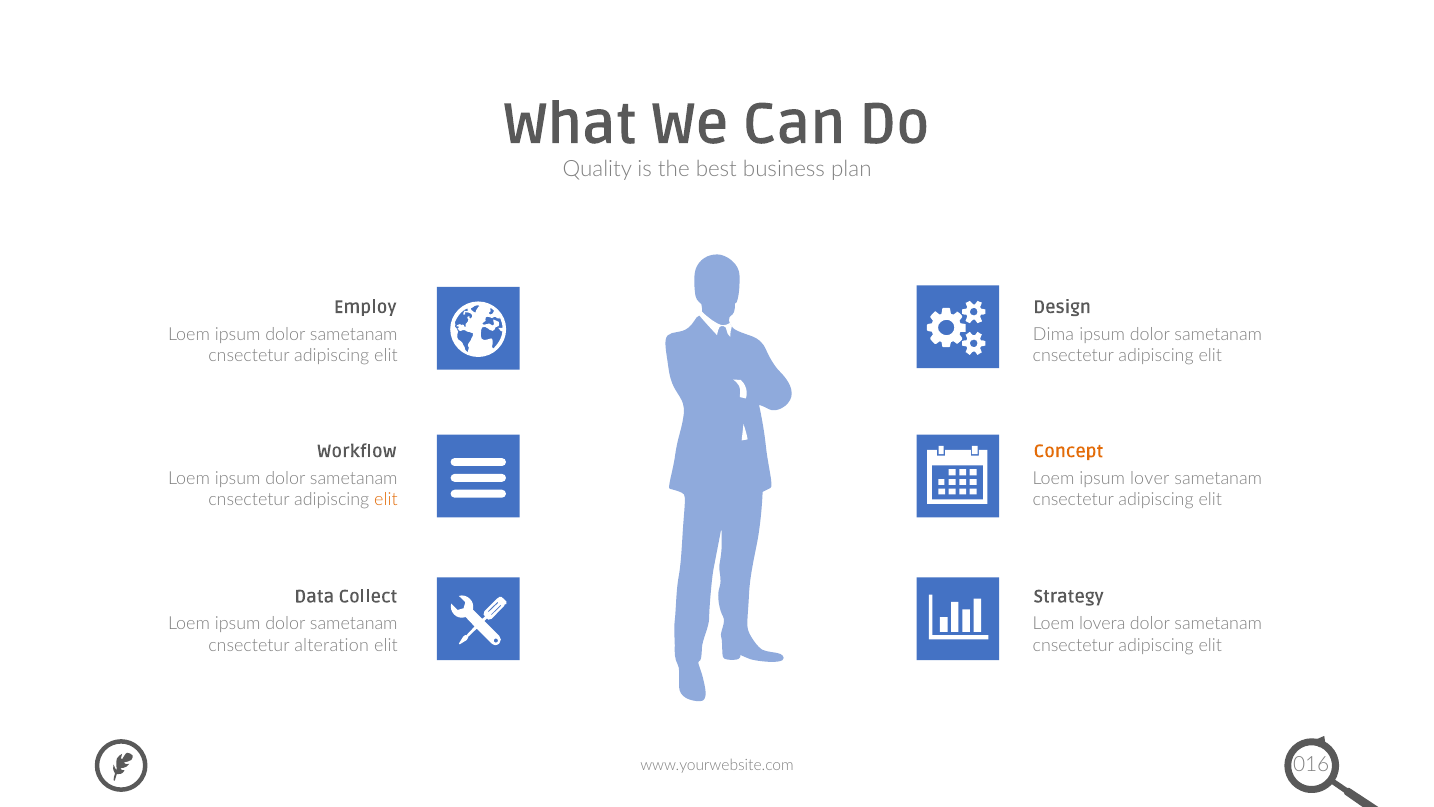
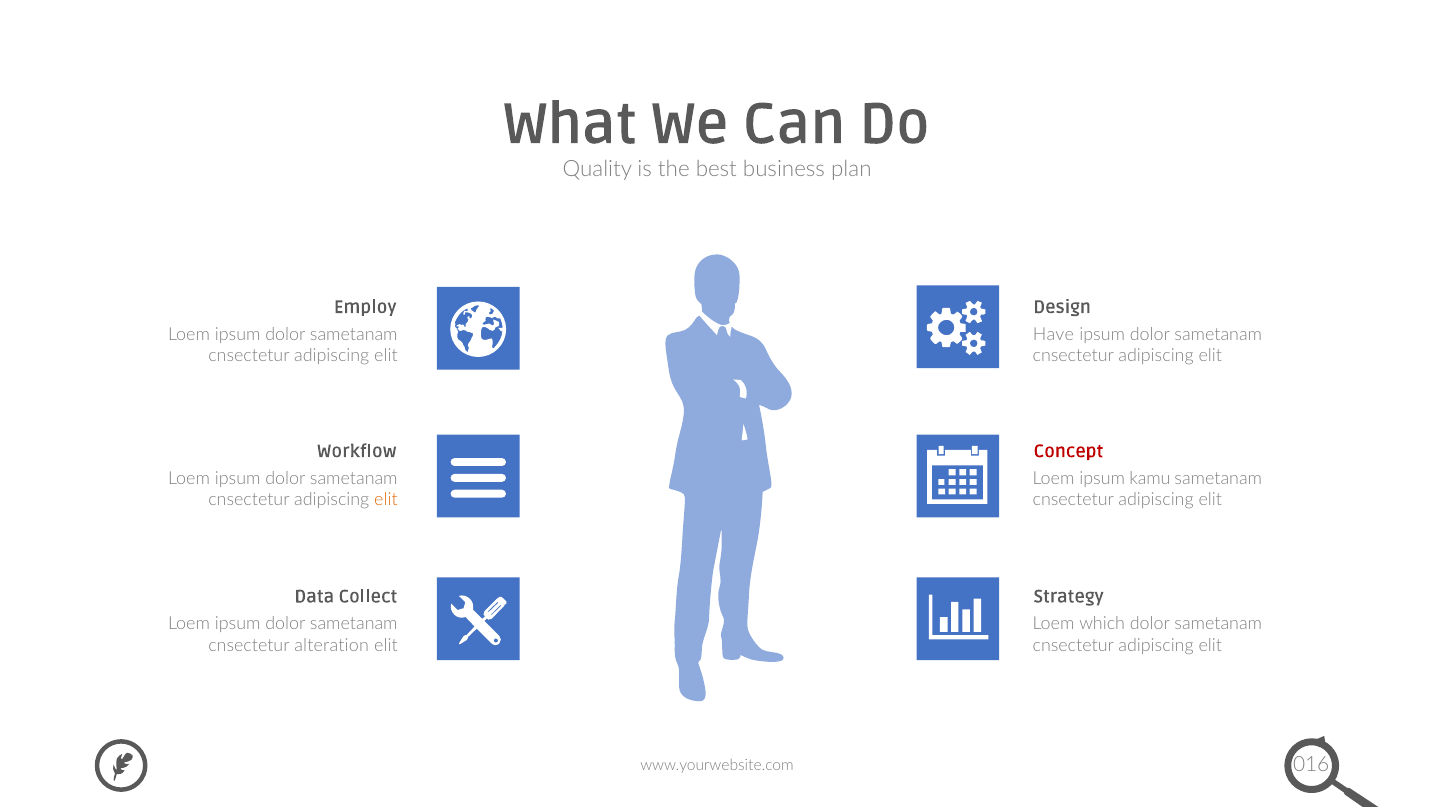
Dima: Dima -> Have (1053, 334)
Concept colour: orange -> red (1068, 451)
lover: lover -> kamu (1150, 478)
lovera: lovera -> which (1102, 623)
